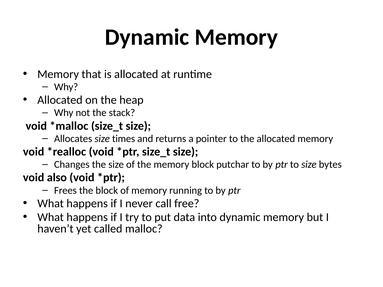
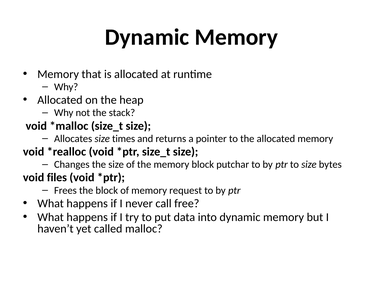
also: also -> files (57, 178)
running: running -> request (186, 191)
